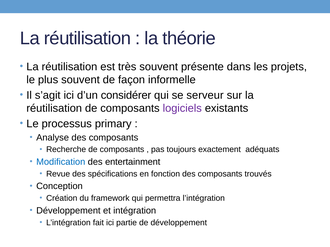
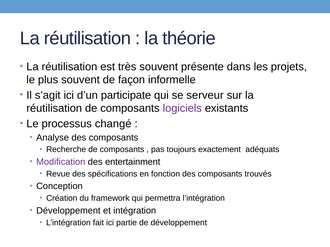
considérer: considérer -> participate (126, 95)
primary: primary -> changé (113, 124)
Modification colour: blue -> purple (61, 162)
